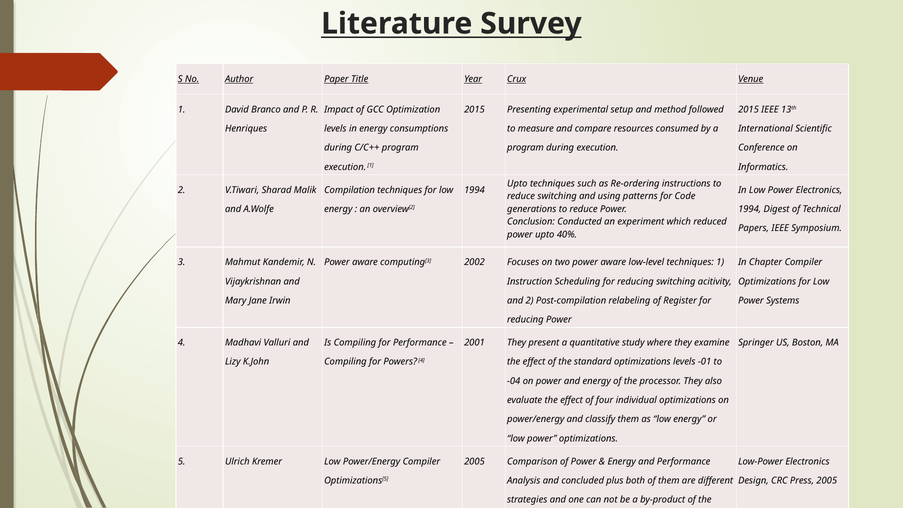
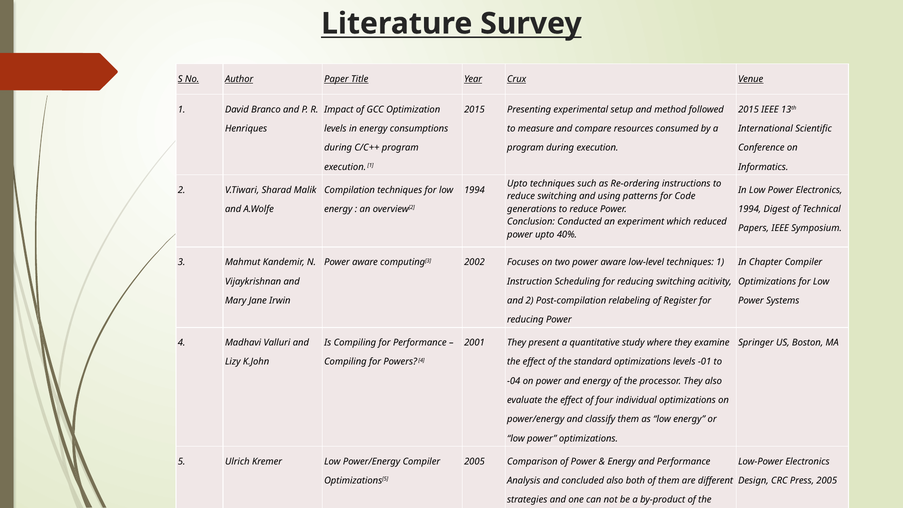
concluded plus: plus -> also (615, 481)
